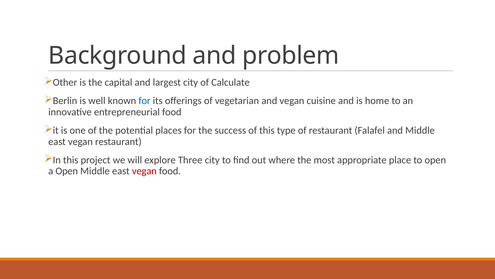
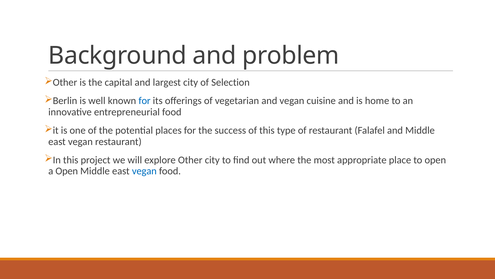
Calculate: Calculate -> Selection (230, 82)
explore Three: Three -> Other (190, 160)
vegan colour: red -> blue (144, 171)
